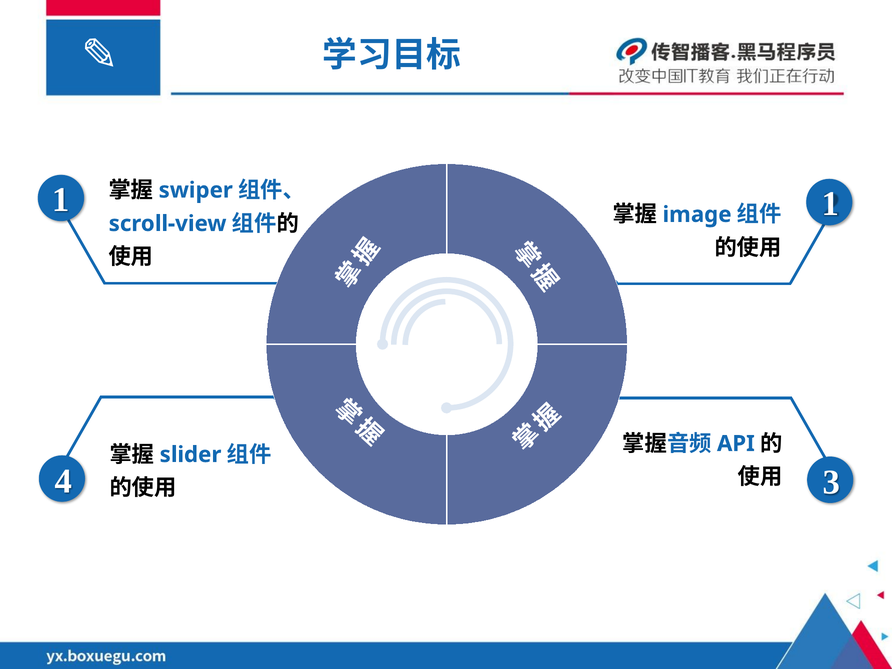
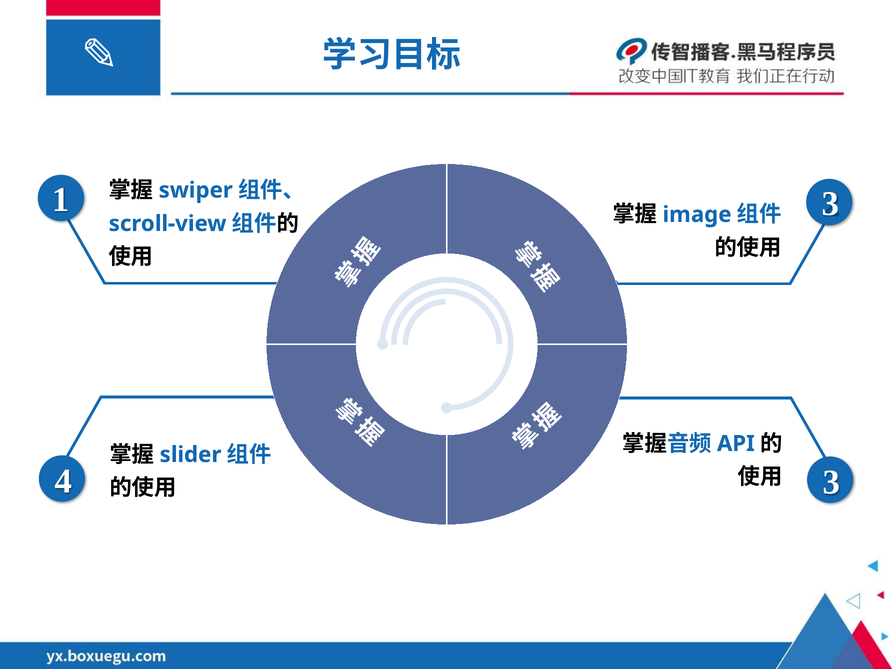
1 1: 1 -> 3 (830, 204)
